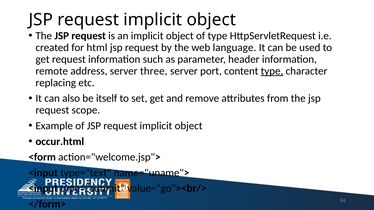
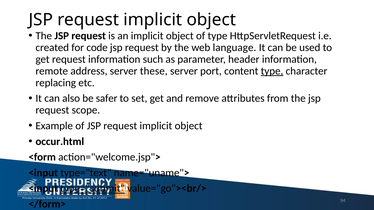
html: html -> code (97, 48)
three: three -> these (154, 71)
itself: itself -> safer (107, 99)
type="submit underline: none -> present (93, 189)
